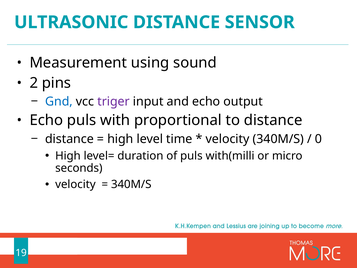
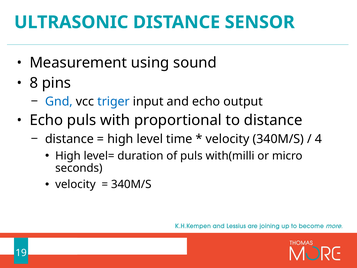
2: 2 -> 8 (34, 83)
triger colour: purple -> blue (114, 101)
0: 0 -> 4 (319, 139)
